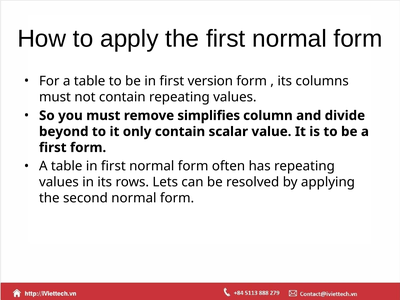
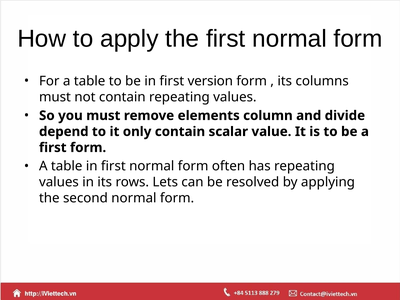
simplifies: simplifies -> elements (209, 116)
beyond: beyond -> depend (64, 132)
